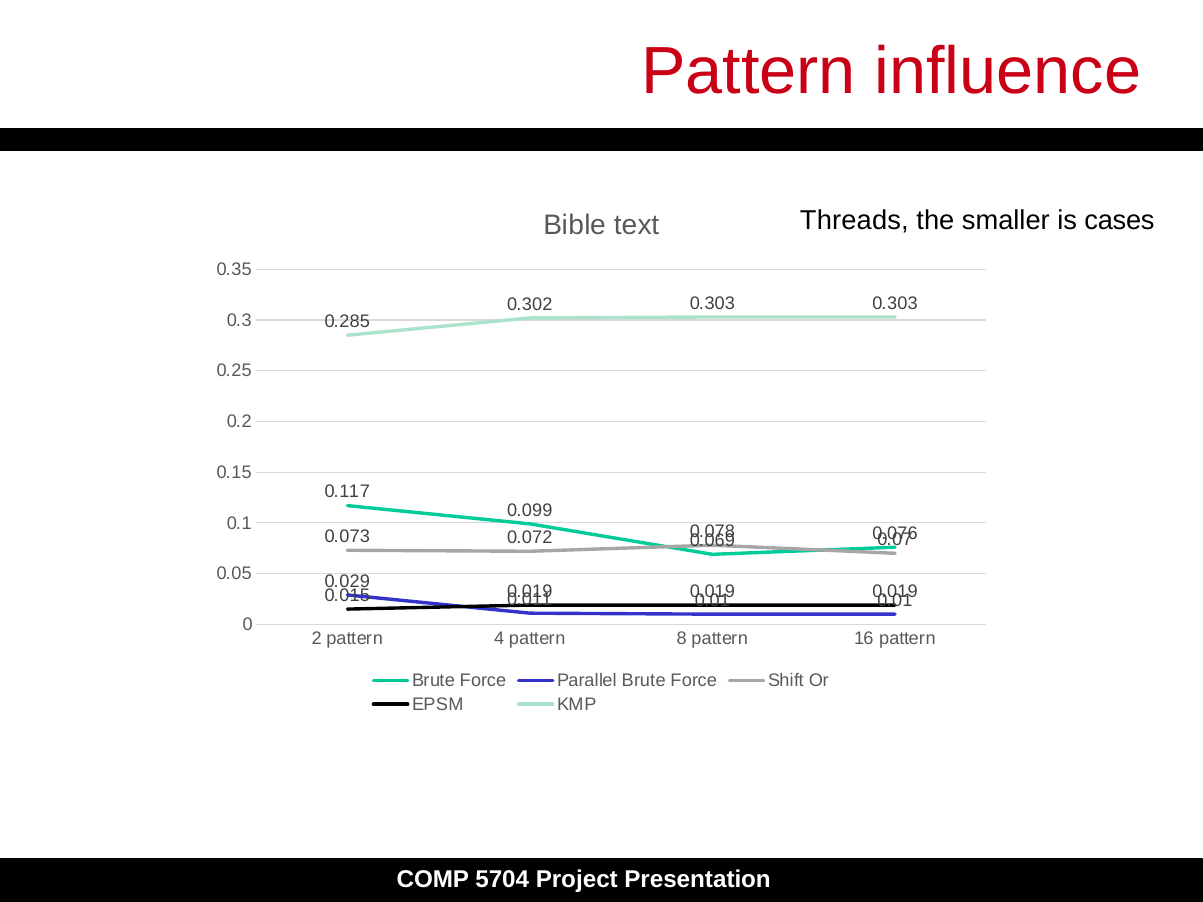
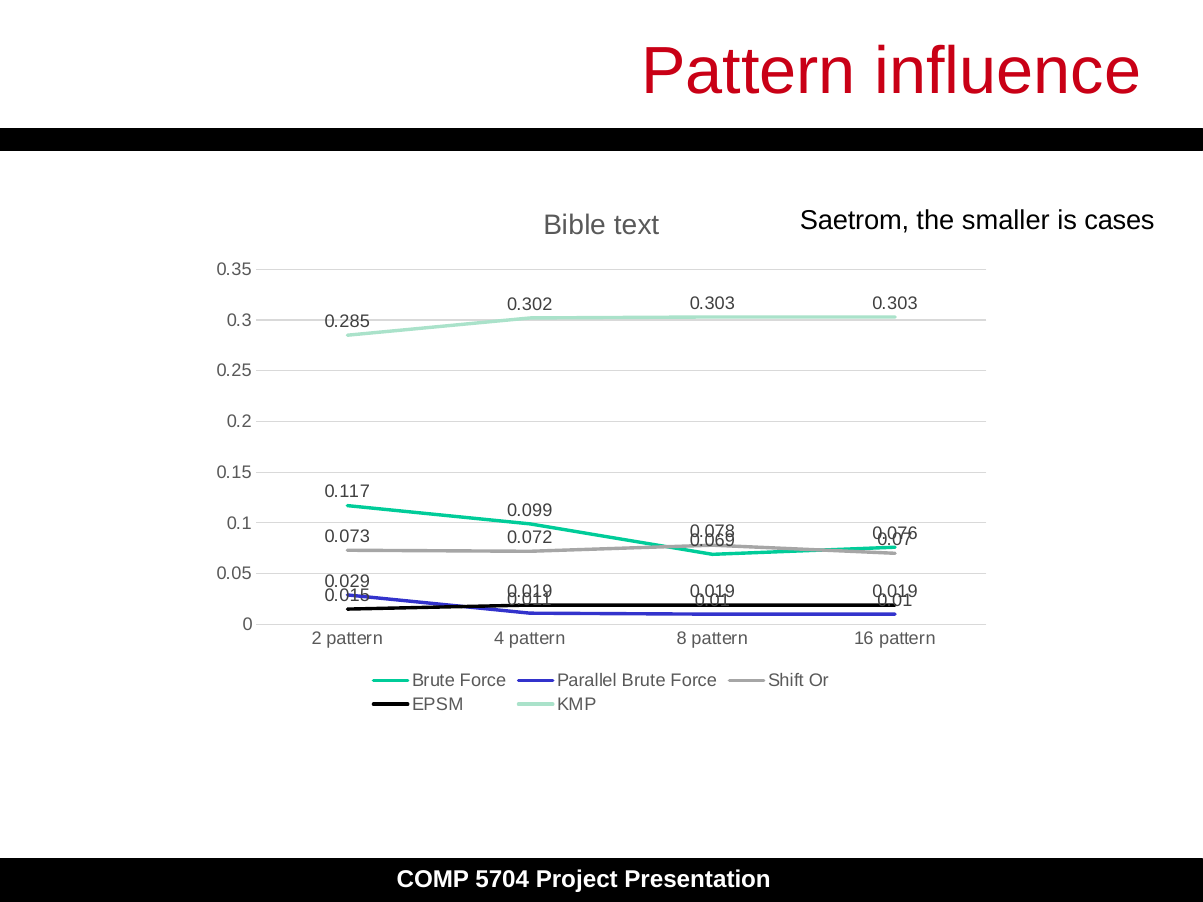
Threads: Threads -> Saetrom (855, 221)
